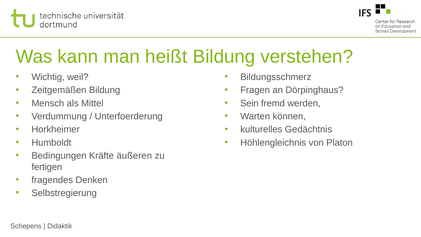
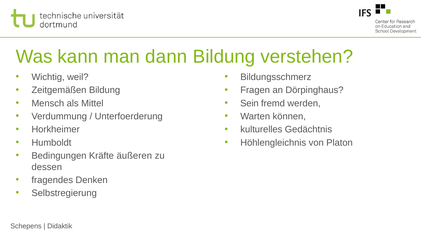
heißt: heißt -> dann (166, 57)
fertigen: fertigen -> dessen (47, 167)
